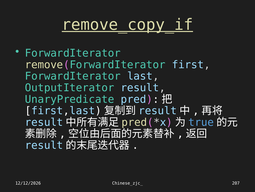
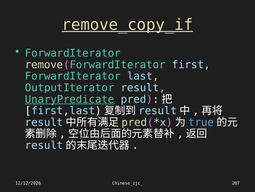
UnaryPredicate underline: none -> present (70, 99)
